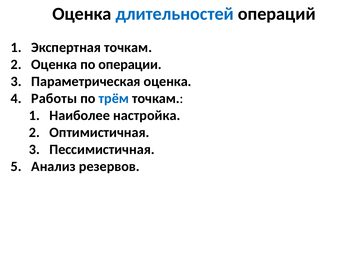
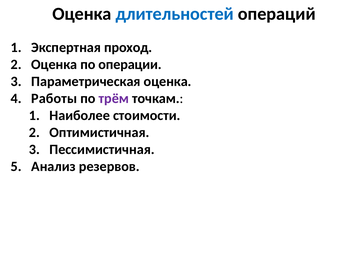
Экспертная точкам: точкам -> проход (128, 47)
трём colour: blue -> purple (114, 98)
настройка: настройка -> стоимости (147, 115)
